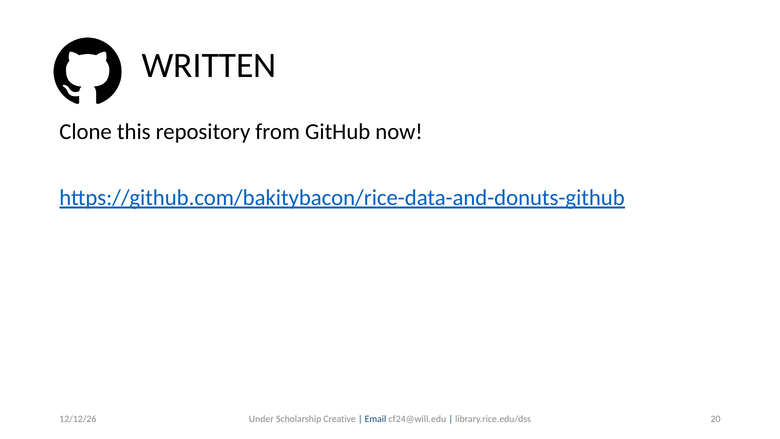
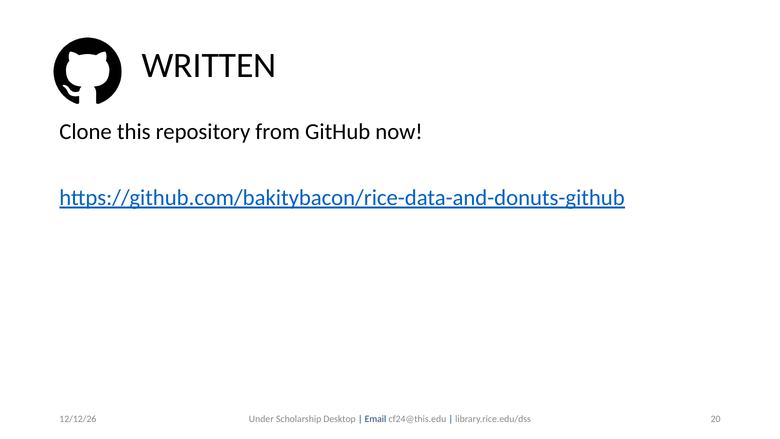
Creative: Creative -> Desktop (340, 419)
cf24@will.edu: cf24@will.edu -> cf24@this.edu (417, 419)
